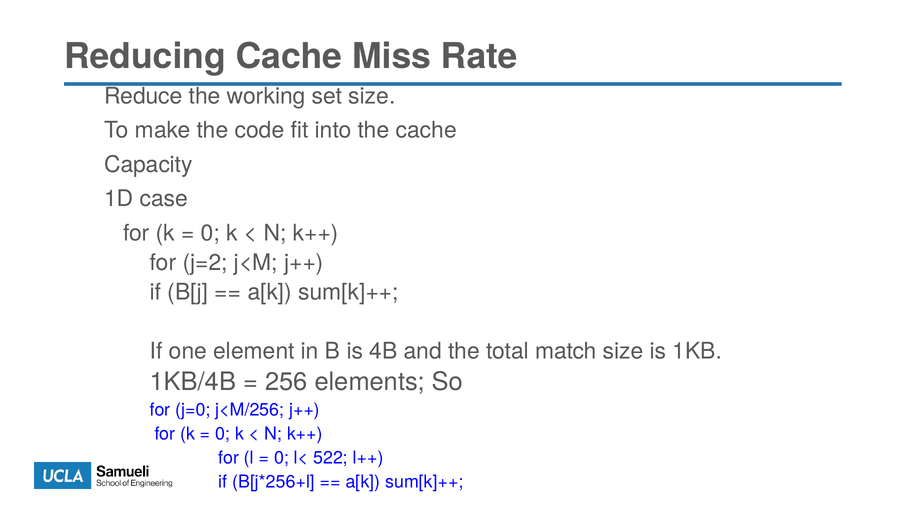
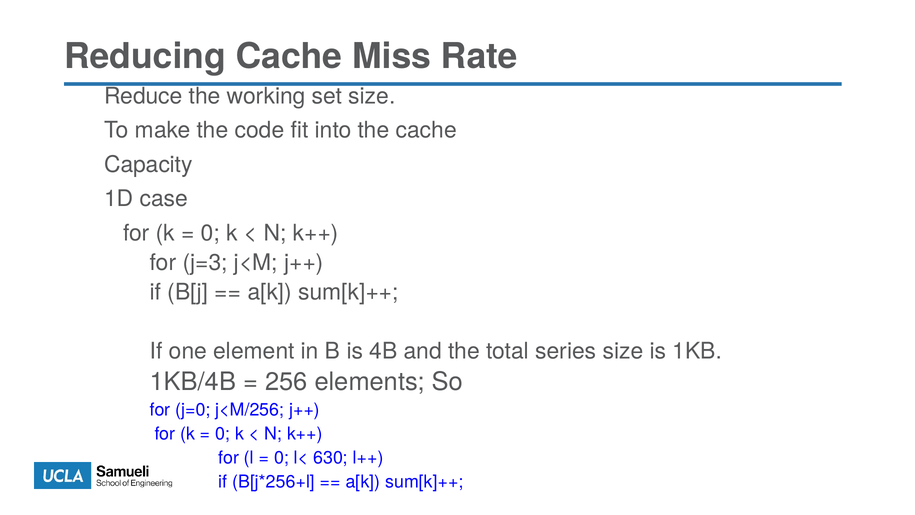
j=2: j=2 -> j=3 (205, 262)
match: match -> series (566, 351)
522: 522 -> 630 (331, 458)
